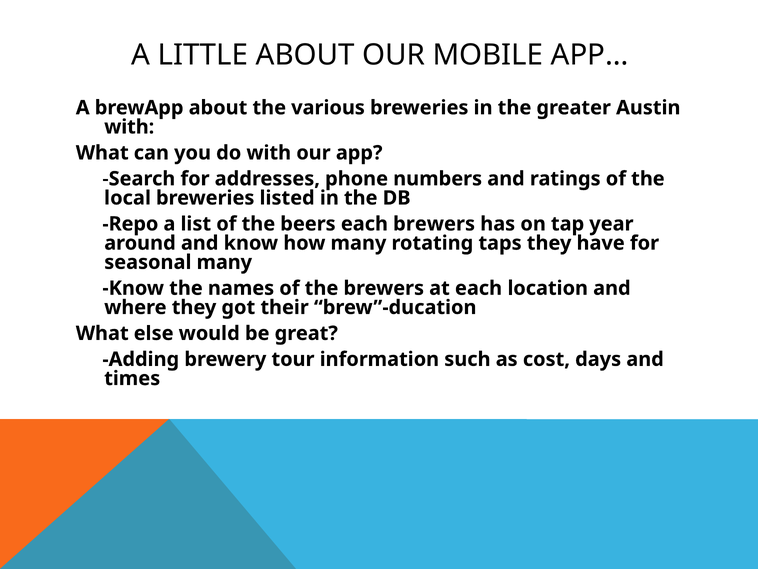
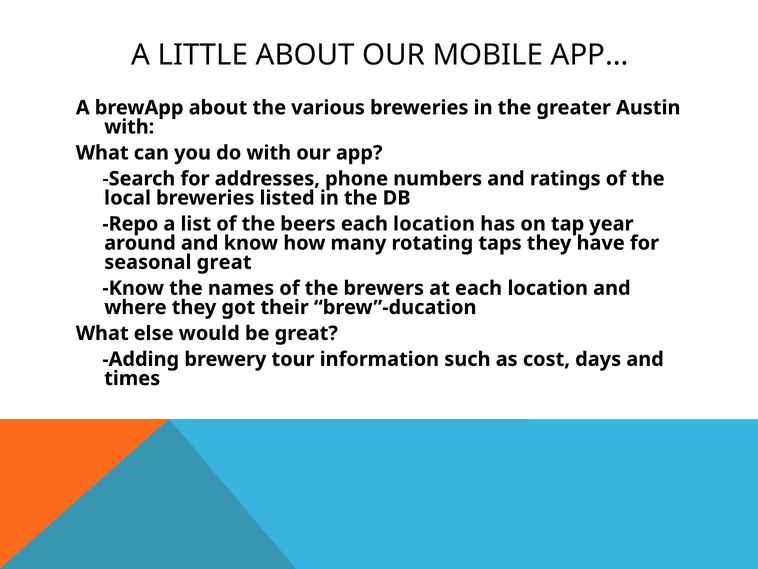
beers each brewers: brewers -> location (434, 224)
seasonal many: many -> great (224, 262)
